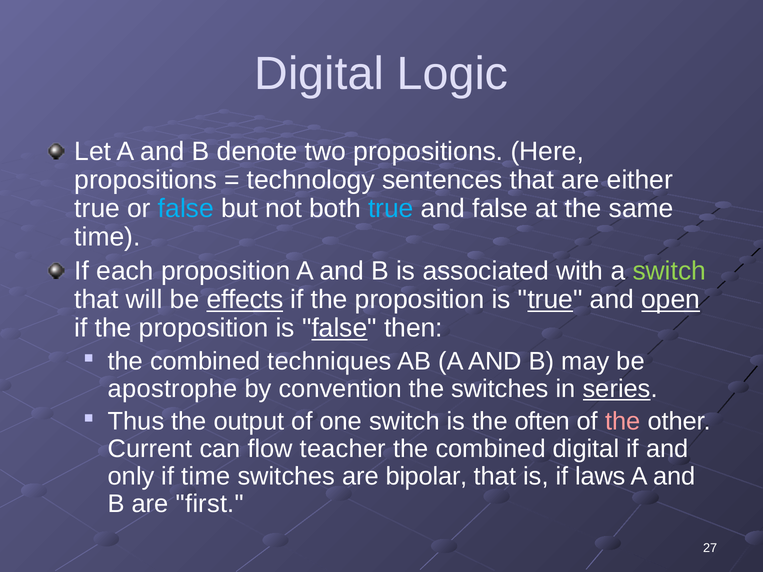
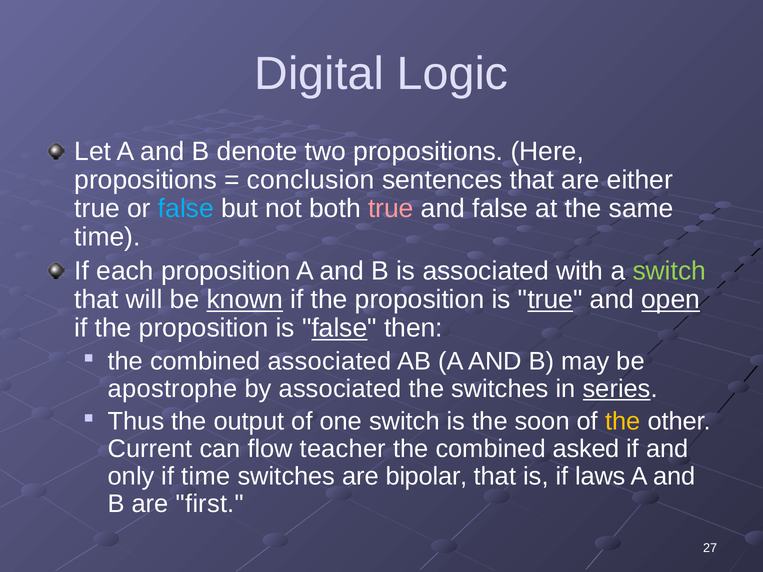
technology: technology -> conclusion (311, 180)
true colour: light blue -> pink (391, 209)
effects: effects -> known (245, 300)
combined techniques: techniques -> associated (329, 361)
by convention: convention -> associated (340, 389)
often: often -> soon (542, 421)
the colour: pink -> yellow (623, 421)
combined digital: digital -> asked (586, 449)
